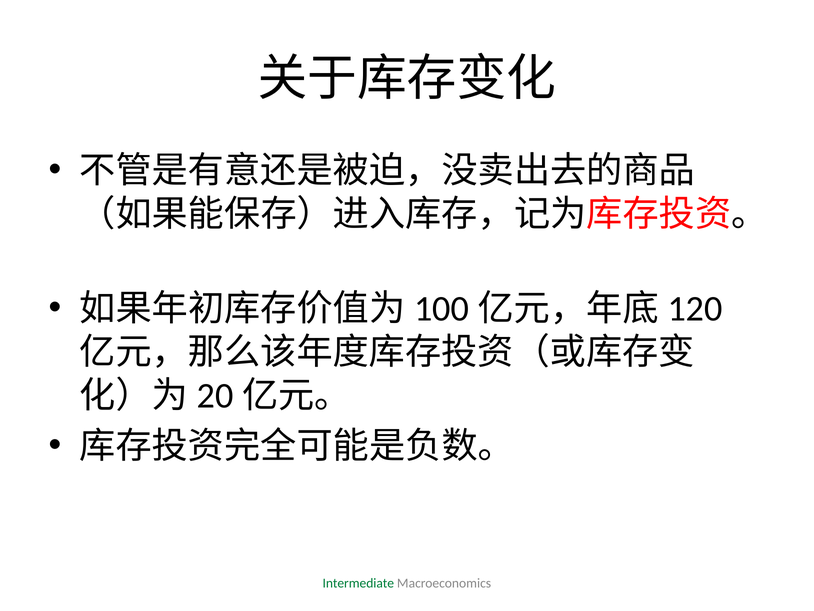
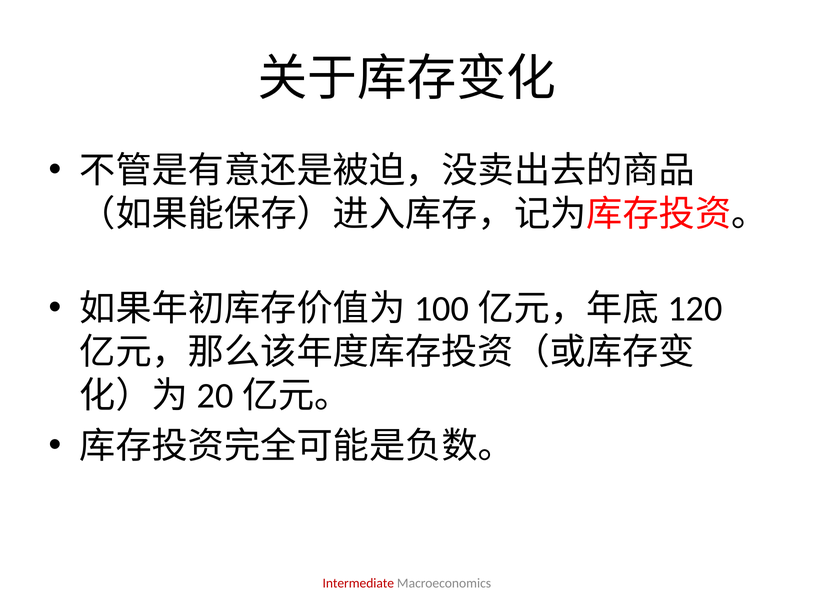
Intermediate colour: green -> red (358, 583)
